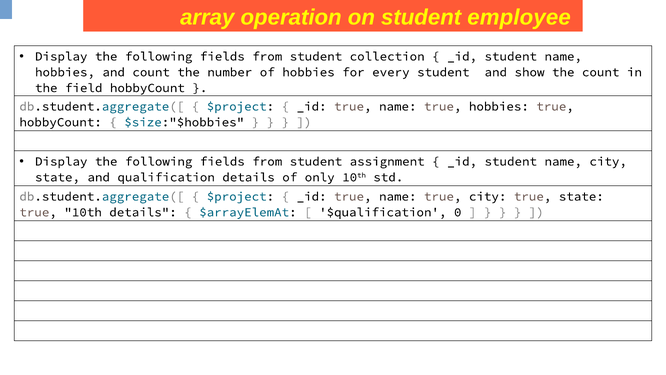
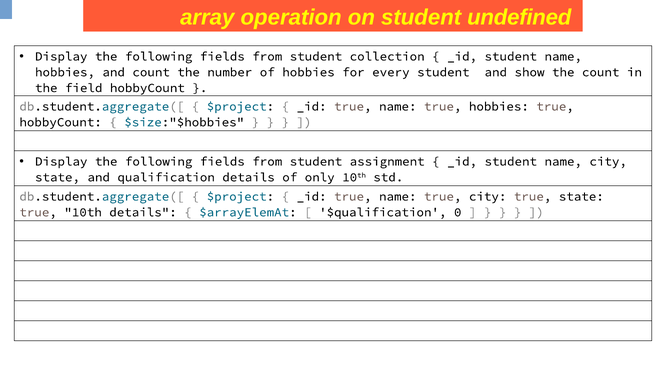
employee: employee -> undefined (519, 17)
